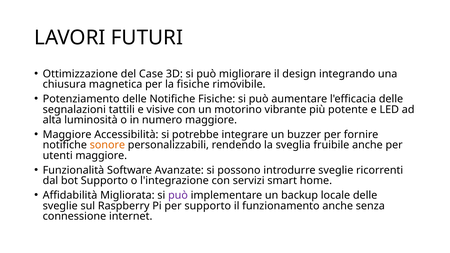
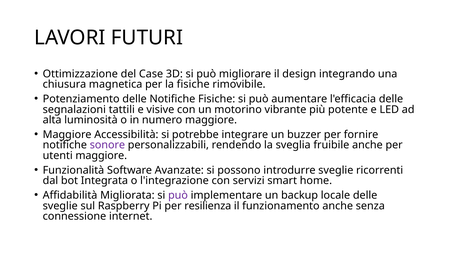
sonore colour: orange -> purple (107, 145)
bot Supporto: Supporto -> Integrata (104, 181)
per supporto: supporto -> resilienza (208, 206)
